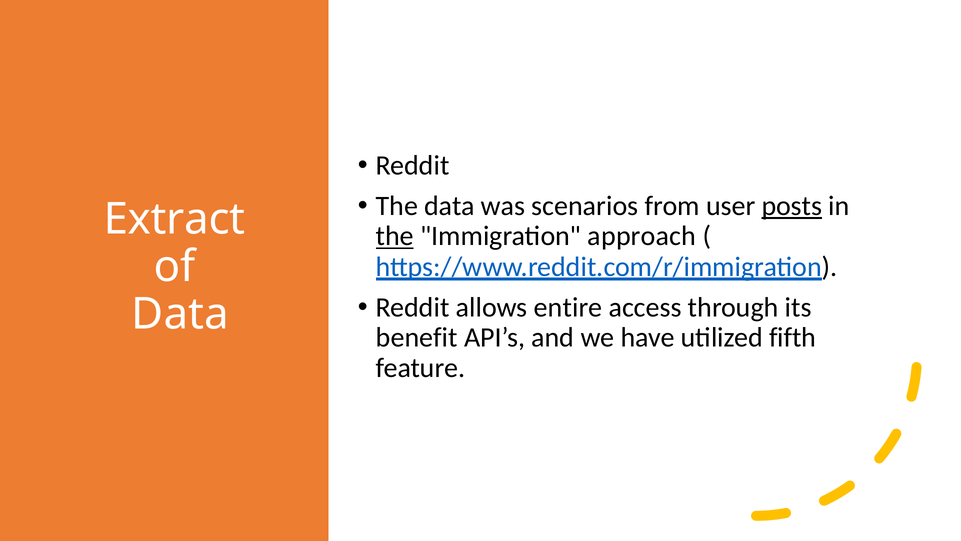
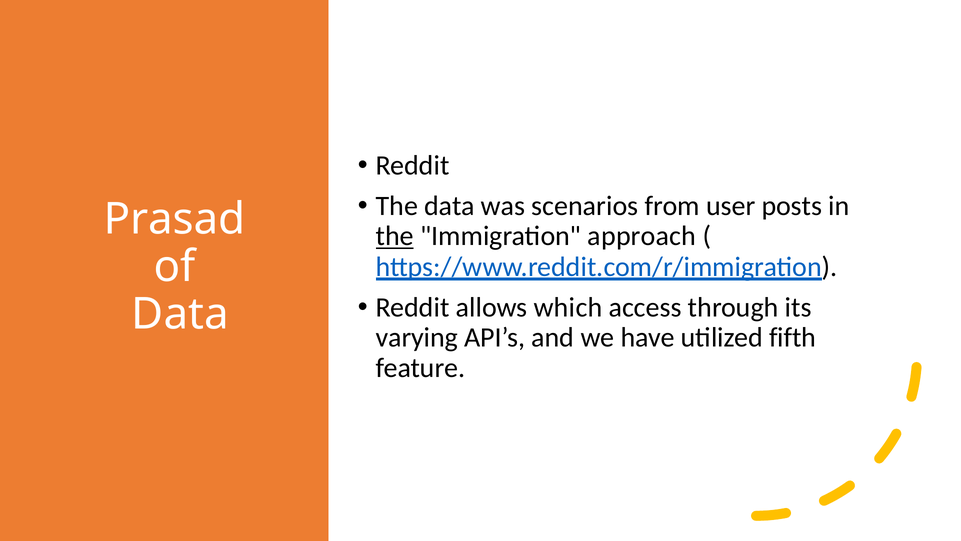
posts underline: present -> none (792, 206)
Extract: Extract -> Prasad (175, 219)
entire: entire -> which (568, 307)
benefit: benefit -> varying (417, 337)
